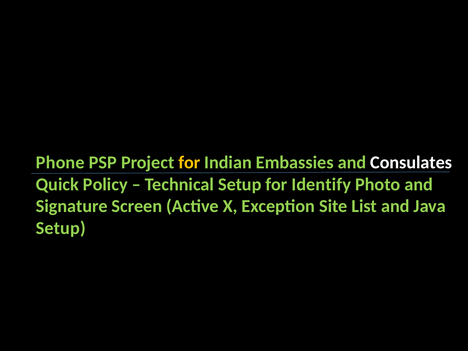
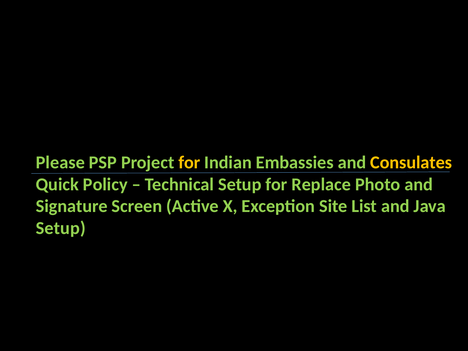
Phone: Phone -> Please (60, 163)
Consulates colour: white -> yellow (411, 163)
Identify: Identify -> Replace (321, 184)
